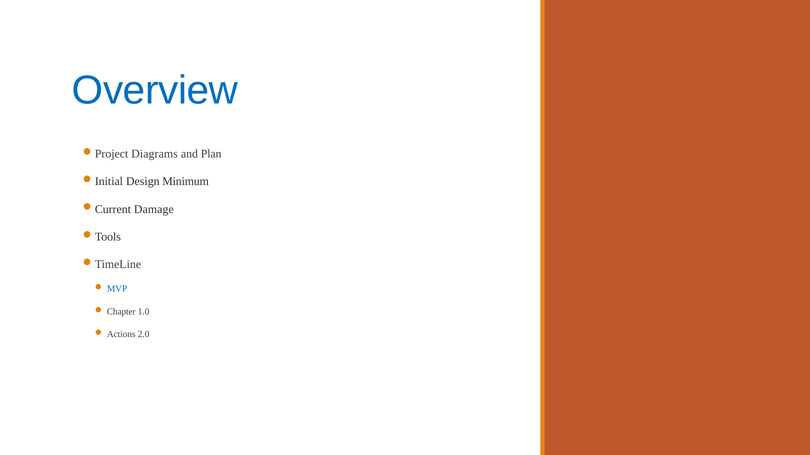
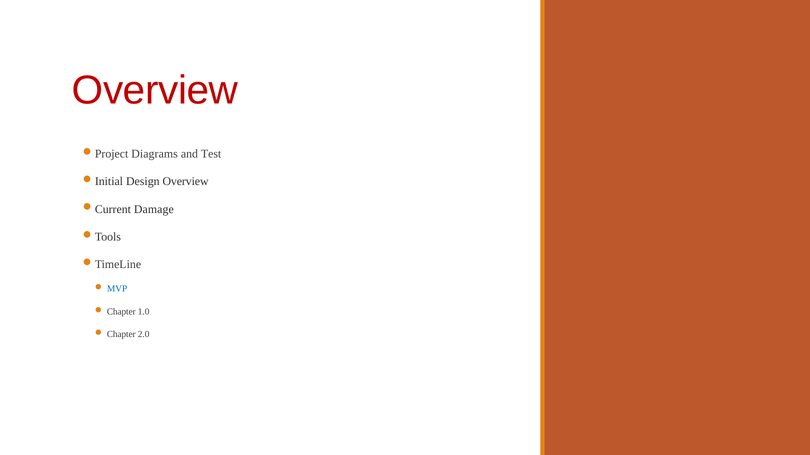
Overview colour: blue -> red (155, 91)
Plan: Plan -> Test (211, 154)
Design Minimum: Minimum -> Overview (186, 182)
Actions: Actions -> Chapter (121, 335)
